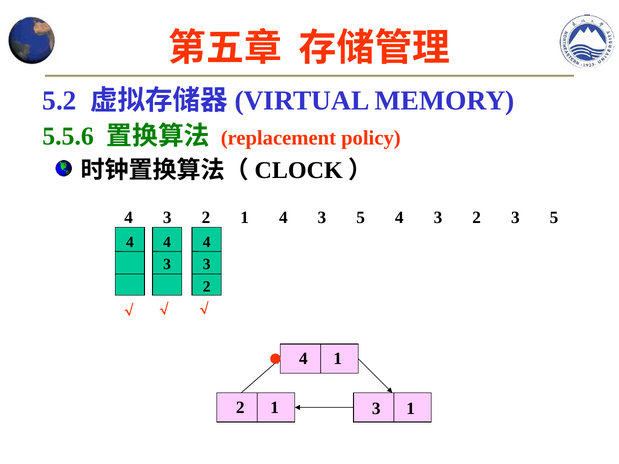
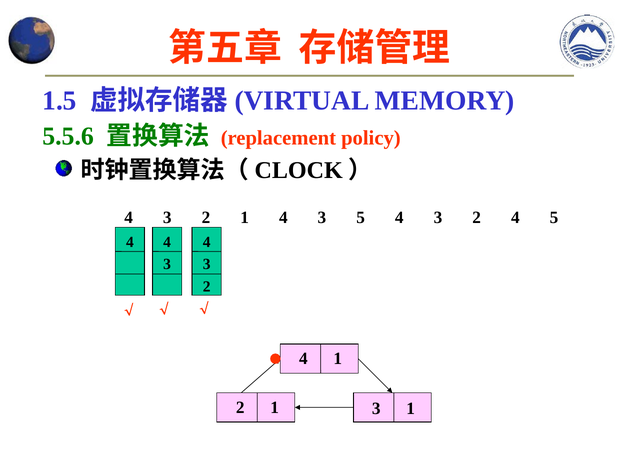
5.2: 5.2 -> 1.5 (60, 101)
2 3: 3 -> 4 (515, 217)
